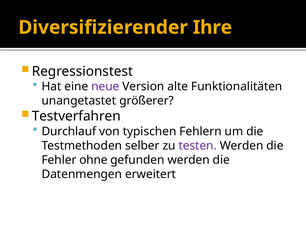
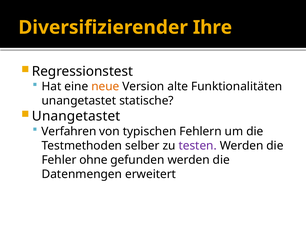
neue colour: purple -> orange (105, 87)
größerer: größerer -> statische (146, 101)
Testverfahren: Testverfahren -> Unangetastet (76, 116)
Durchlauf: Durchlauf -> Verfahren (69, 132)
